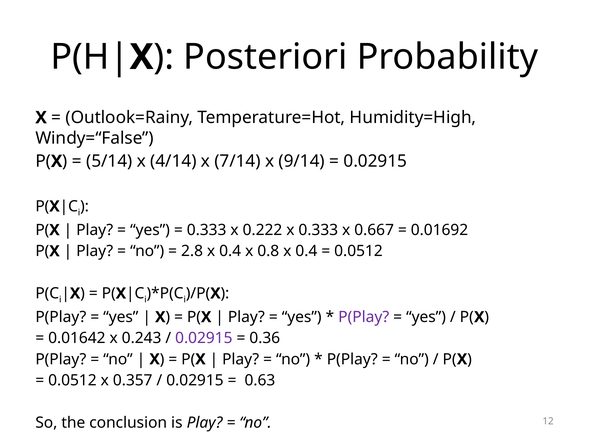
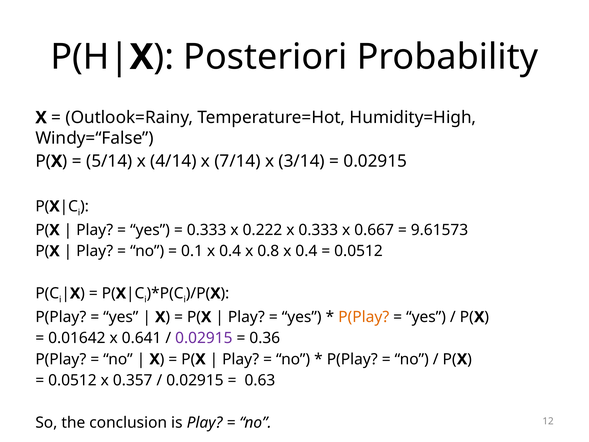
9/14: 9/14 -> 3/14 (302, 161)
0.01692: 0.01692 -> 9.61573 (439, 230)
2.8: 2.8 -> 0.1 (192, 251)
P(Play colour: purple -> orange (364, 317)
0.243: 0.243 -> 0.641 (142, 338)
